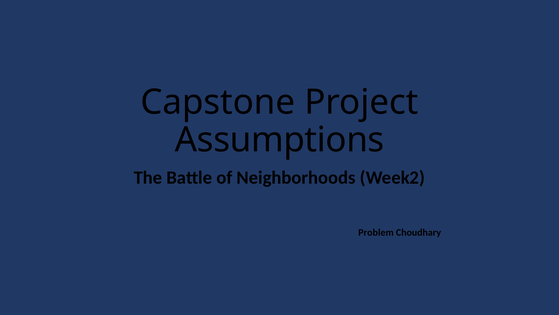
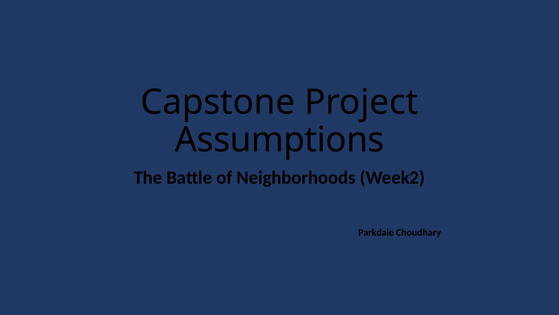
Problem: Problem -> Parkdale (376, 232)
